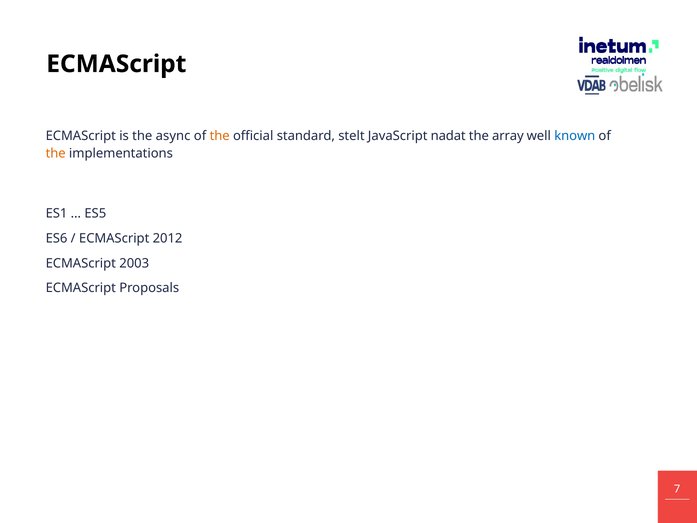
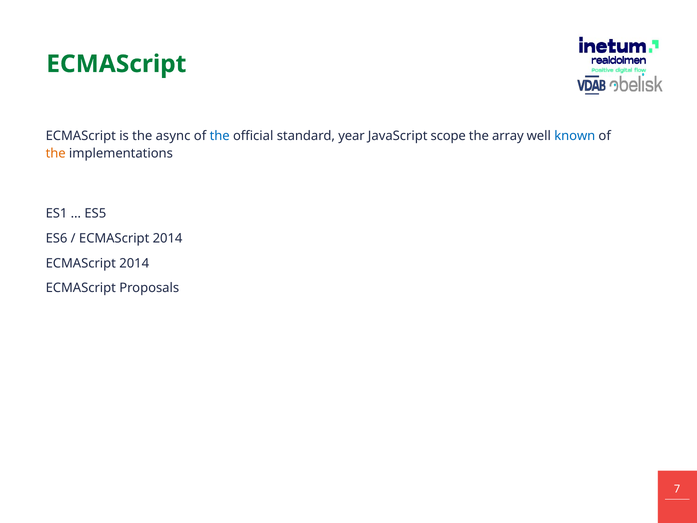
ECMAScript colour: black -> green (116, 64)
the colour: orange -> blue (220, 136)
stelt: stelt -> year (351, 136)
nadat: nadat -> scope (448, 136)
2012: 2012 -> 2014 (168, 238)
2003: 2003 -> 2014 (134, 263)
